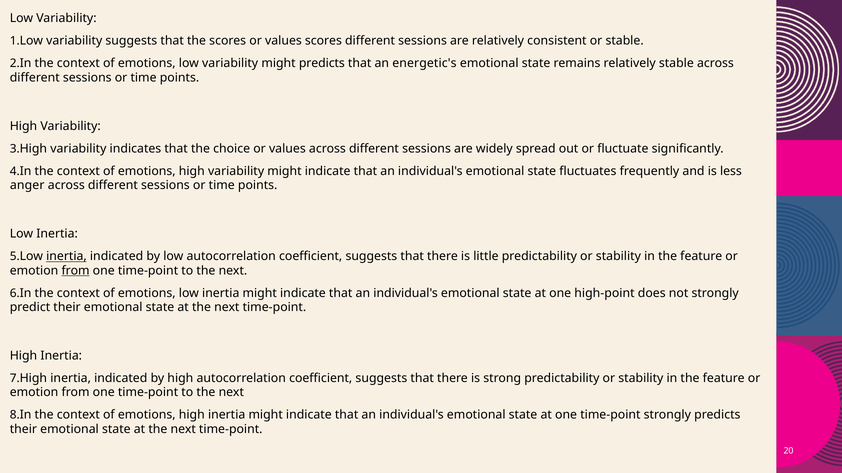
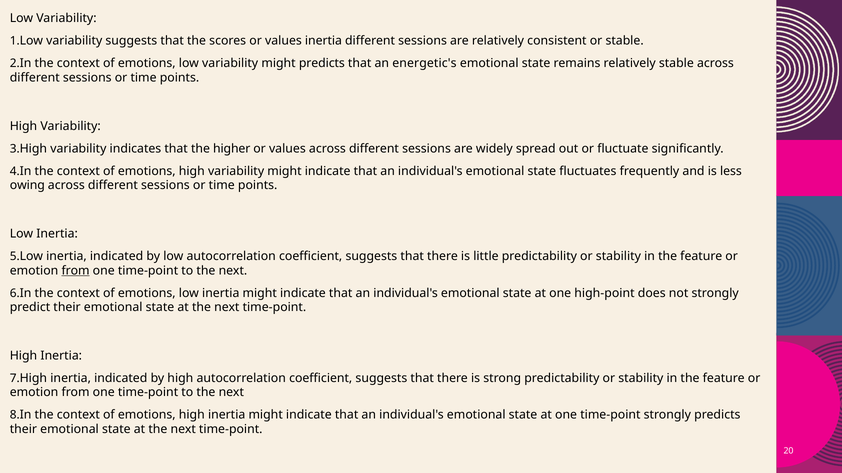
values scores: scores -> inertia (323, 41)
choice: choice -> higher (232, 149)
anger: anger -> owing (27, 186)
inertia underline: present -> none (66, 257)
